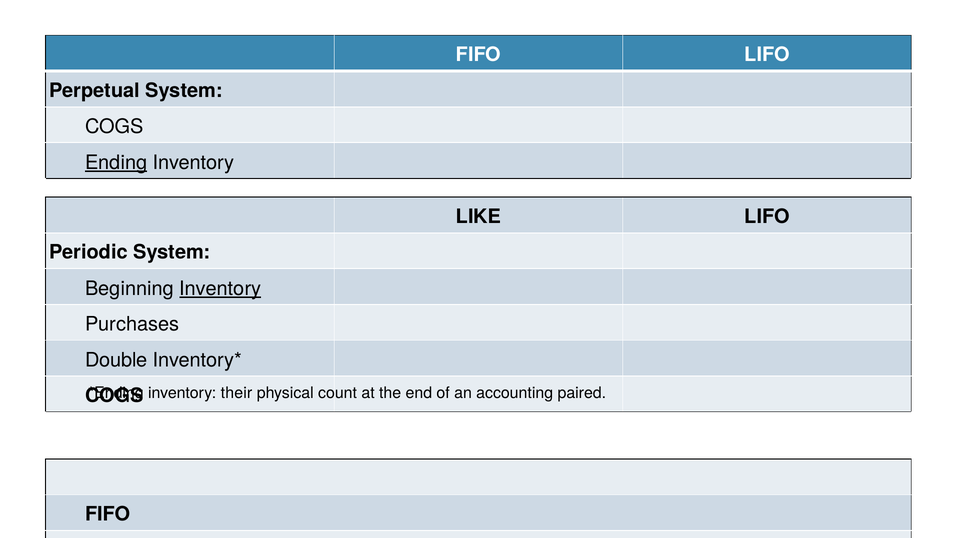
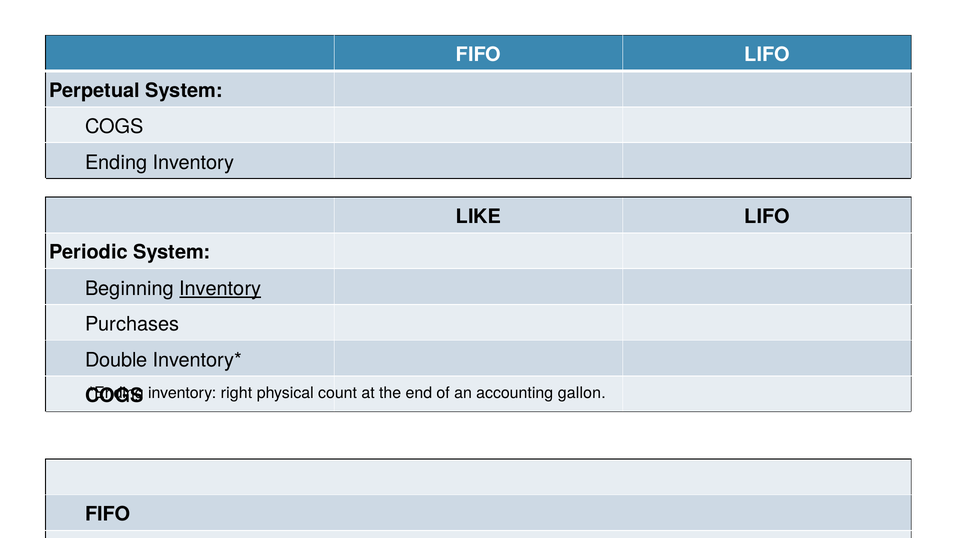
Ending underline: present -> none (116, 163)
their: their -> right (236, 393)
paired: paired -> gallon (582, 393)
